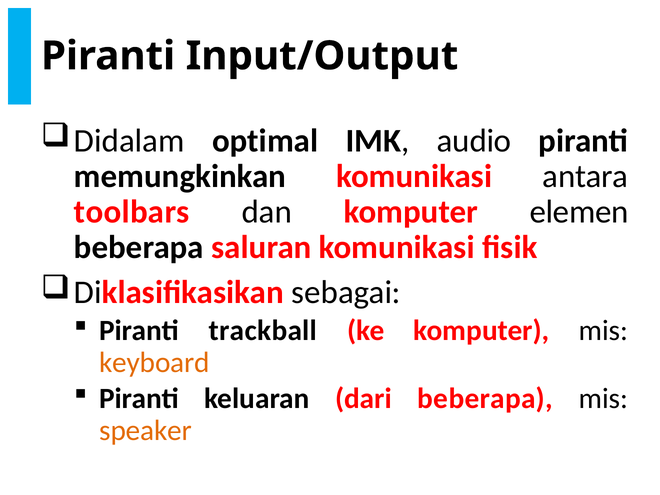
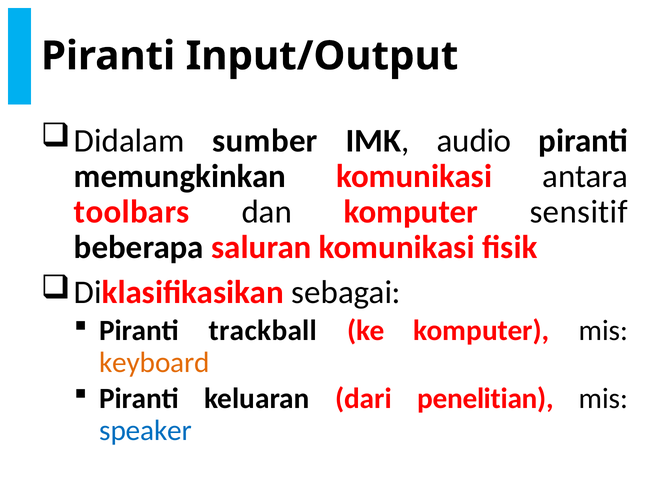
optimal: optimal -> sumber (265, 141)
elemen: elemen -> sensitif (579, 212)
dari beberapa: beberapa -> penelitian (485, 399)
speaker colour: orange -> blue (146, 430)
